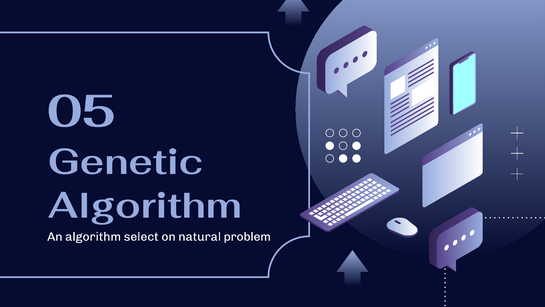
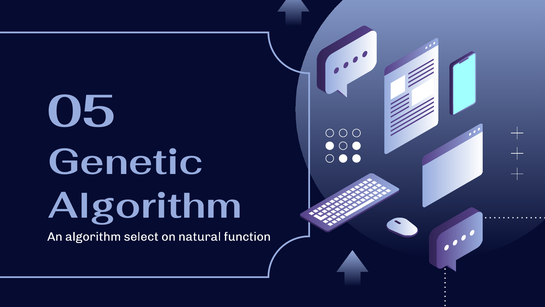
problem: problem -> function (247, 236)
